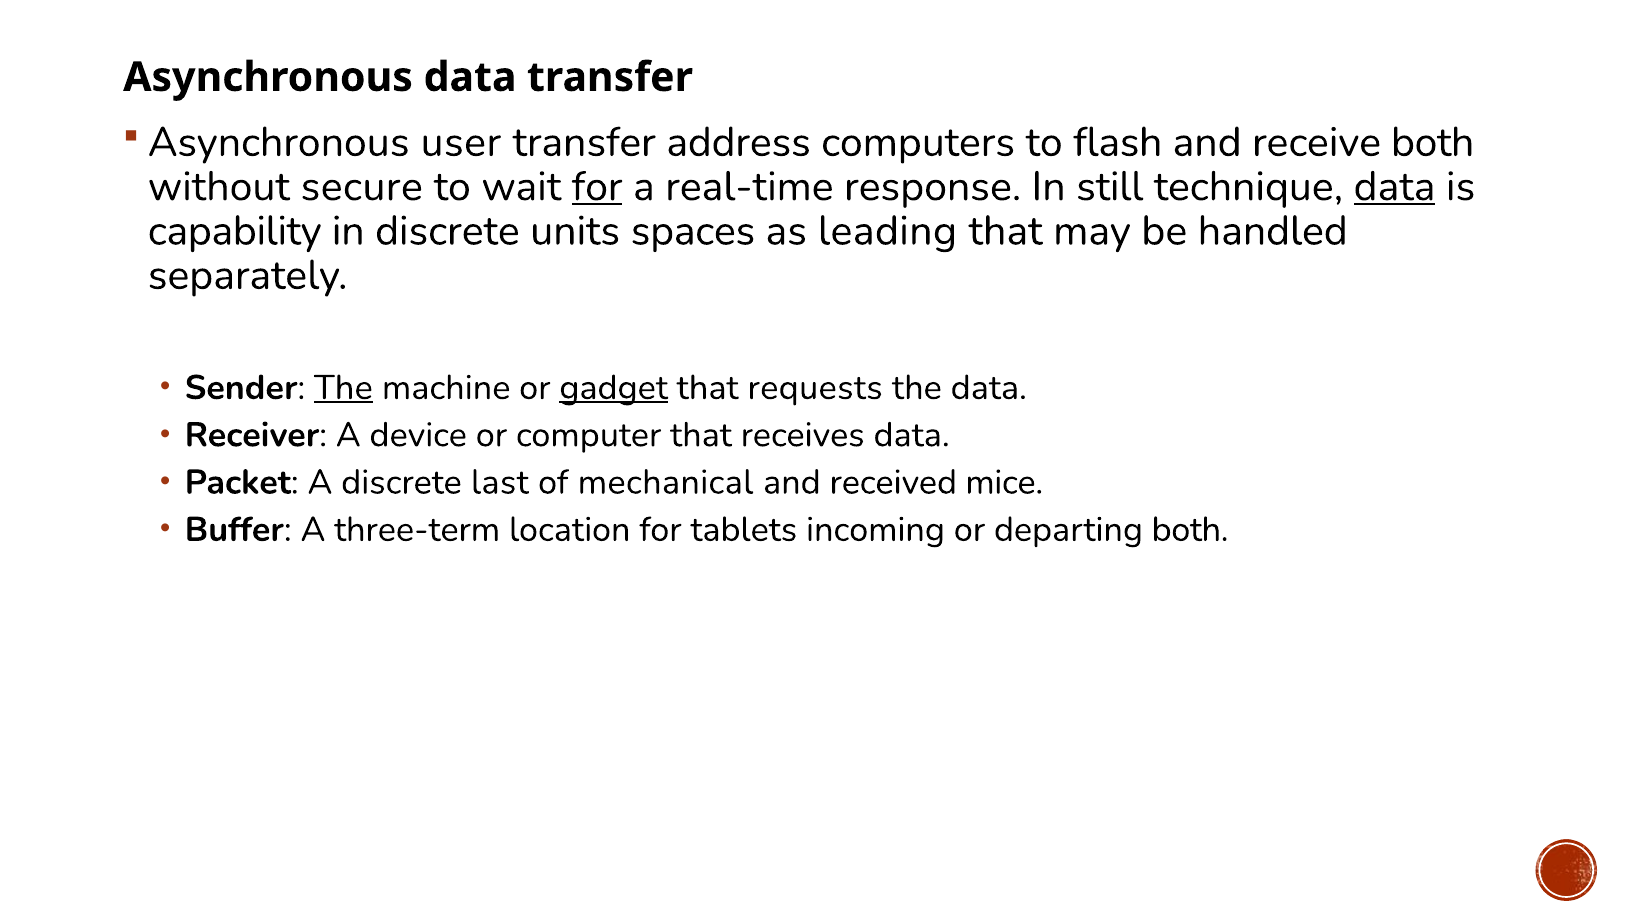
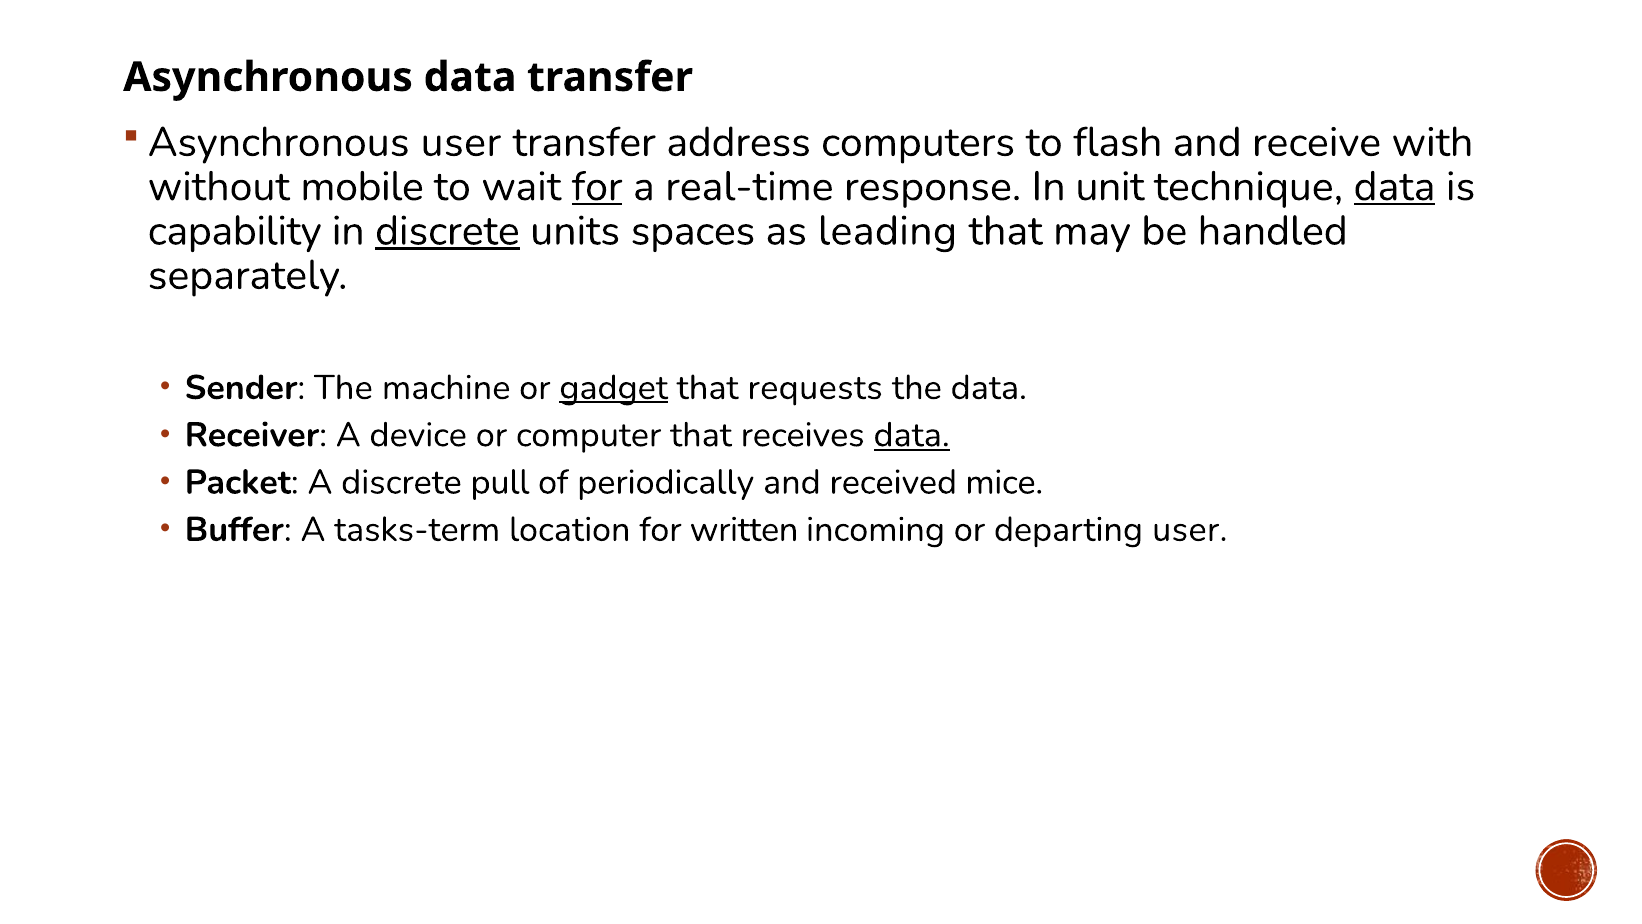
receive both: both -> with (1432, 142)
secure: secure -> mobile (362, 186)
still: still -> unit (1110, 186)
discrete underline: none -> present (447, 231)
The underline: present -> none (343, 387)
data underline: none -> present (912, 435)
last: last -> pull (500, 482)
mechanical: mechanical -> periodically (666, 482)
three-term: three-term -> tasks-term (417, 529)
tablets: tablets -> written (744, 529)
departing both: both -> user (1190, 529)
